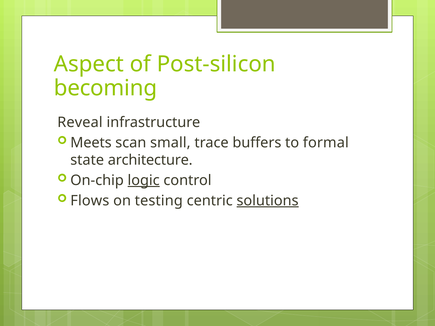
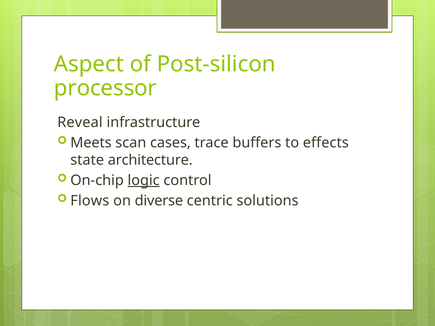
becoming: becoming -> processor (105, 88)
small: small -> cases (170, 143)
formal: formal -> effects (326, 143)
testing: testing -> diverse (159, 201)
solutions underline: present -> none (268, 201)
